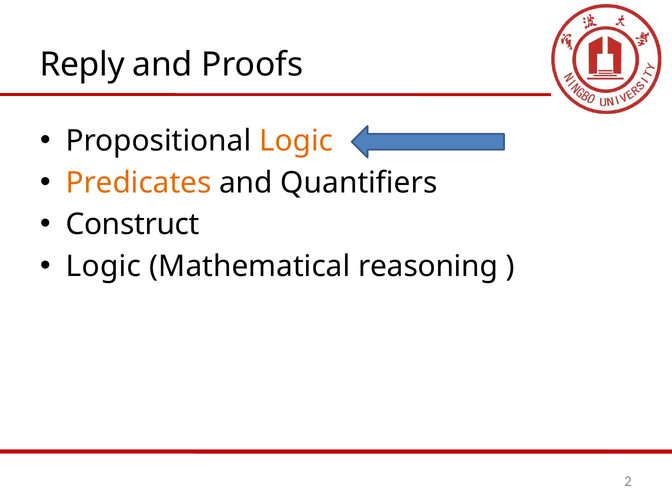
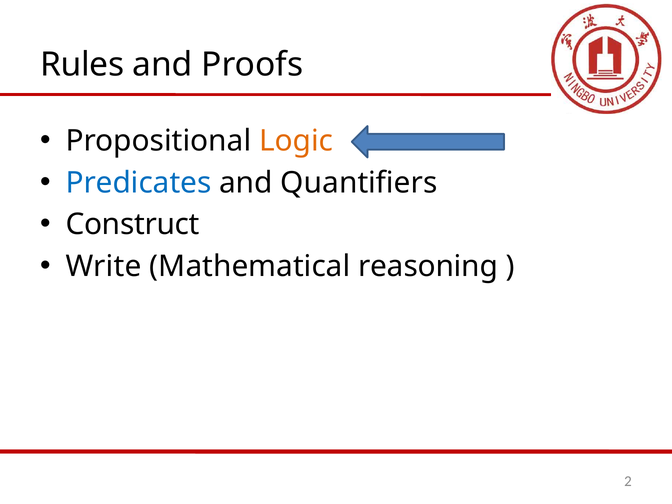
Reply: Reply -> Rules (82, 65)
Predicates colour: orange -> blue (138, 183)
Logic: Logic -> Write (104, 266)
